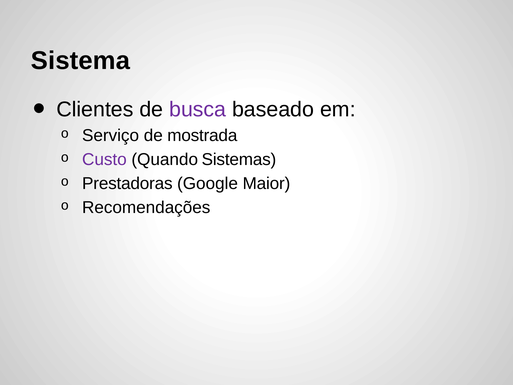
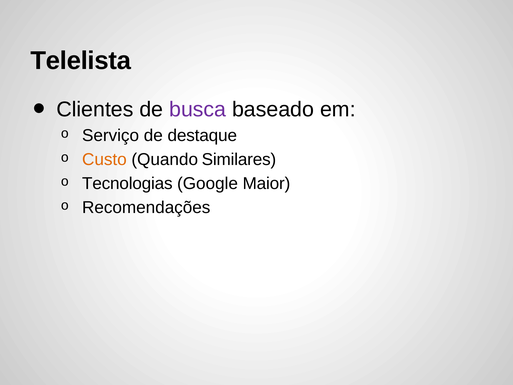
Sistema: Sistema -> Telelista (81, 61)
mostrada: mostrada -> destaque (202, 135)
Custo colour: purple -> orange (104, 159)
Sistemas: Sistemas -> Similares (239, 159)
Prestadoras: Prestadoras -> Tecnologias (127, 183)
